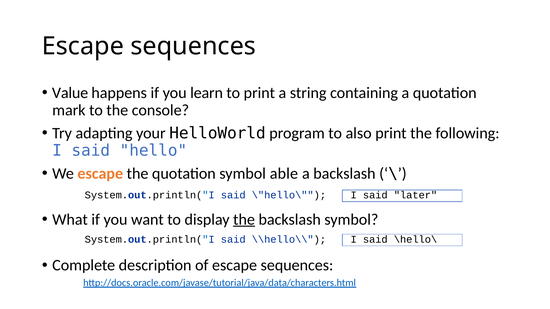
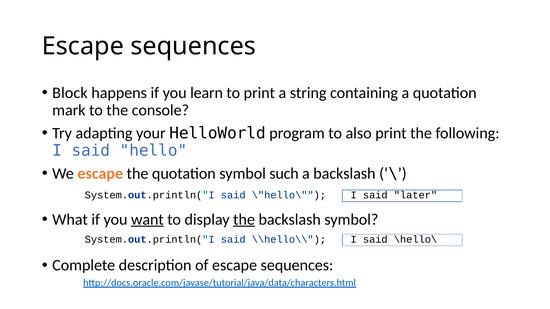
Value: Value -> Block (70, 93)
able: able -> such (284, 174)
want underline: none -> present (147, 220)
